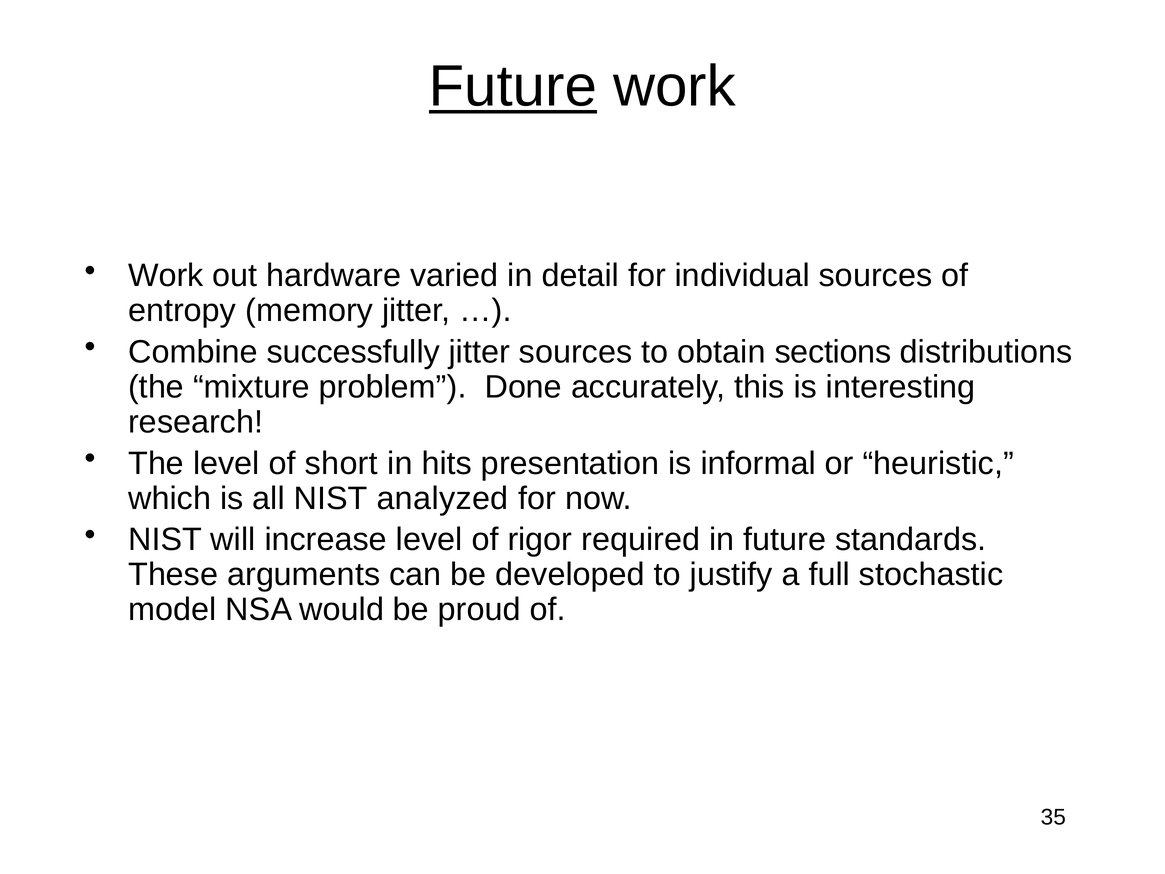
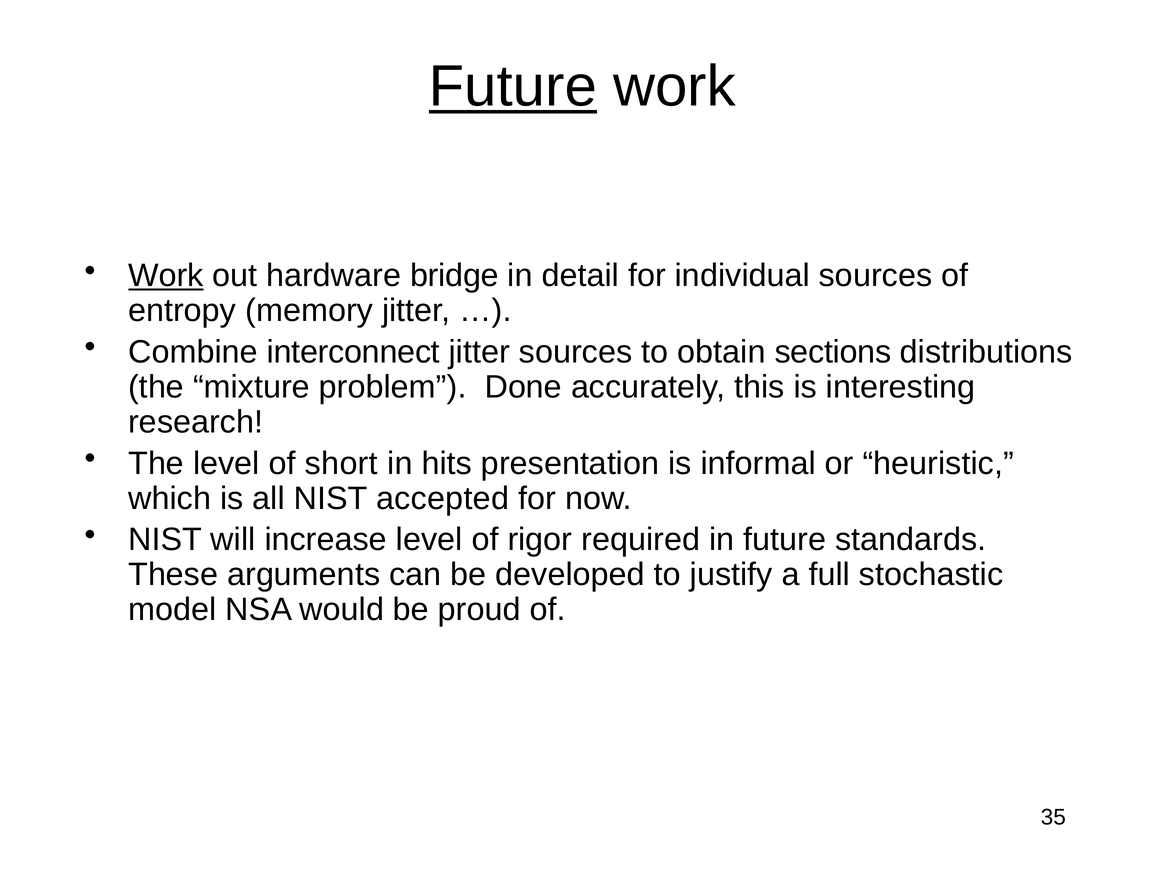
Work underline: none -> present (166, 276)
varied: varied -> bridge (454, 276)
successfully: successfully -> interconnect (353, 352)
analyzed: analyzed -> accepted (443, 498)
